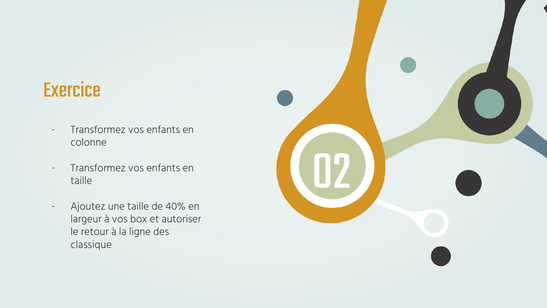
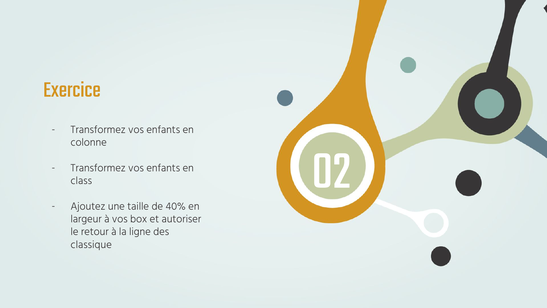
taille: taille -> class (81, 180)
